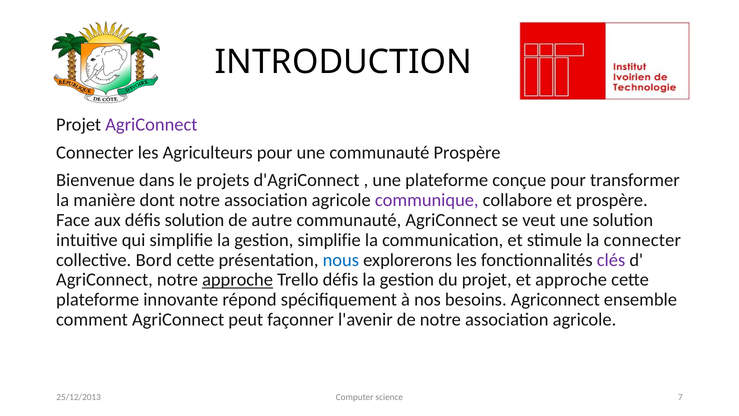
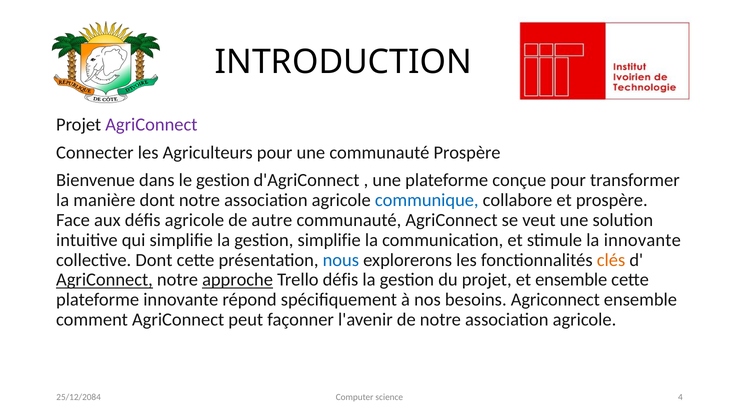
le projets: projets -> gestion (223, 180)
communique colour: purple -> blue (427, 200)
défis solution: solution -> agricole (194, 220)
la connecter: connecter -> innovante (642, 240)
collective Bord: Bord -> Dont (154, 260)
clés colour: purple -> orange (611, 260)
AgriConnect underline: none -> present (104, 280)
et approche: approche -> ensemble (571, 280)
25/12/2013: 25/12/2013 -> 25/12/2084 (79, 397)
7: 7 -> 4 (680, 397)
